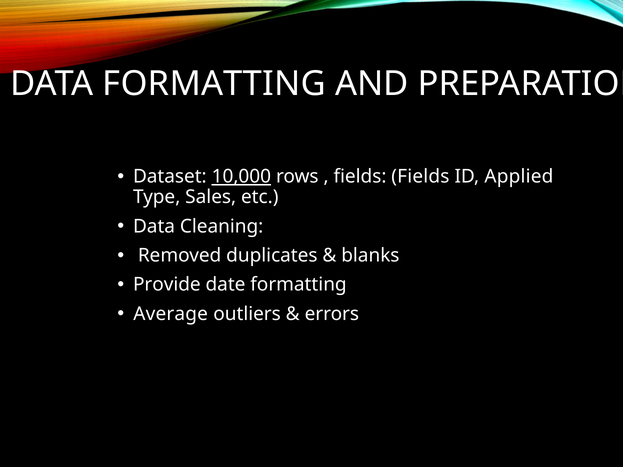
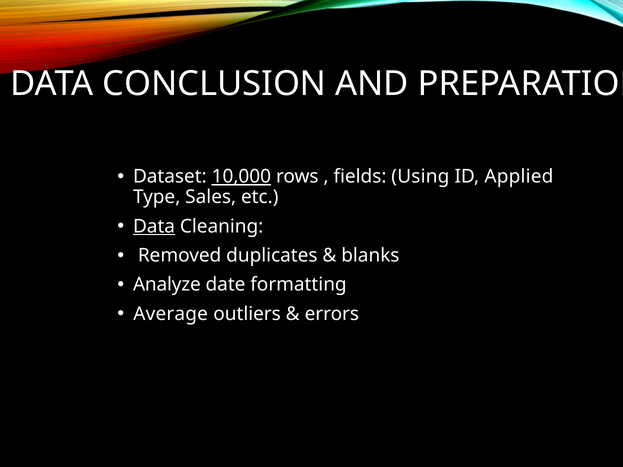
DATA FORMATTING: FORMATTING -> CONCLUSION (214, 84)
fields Fields: Fields -> Using (420, 177)
Data underline: none -> present (154, 226)
Provide: Provide -> Analyze (167, 285)
